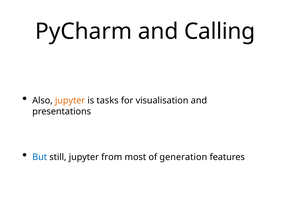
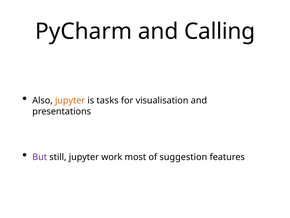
But colour: blue -> purple (40, 157)
from: from -> work (112, 157)
generation: generation -> suggestion (183, 157)
